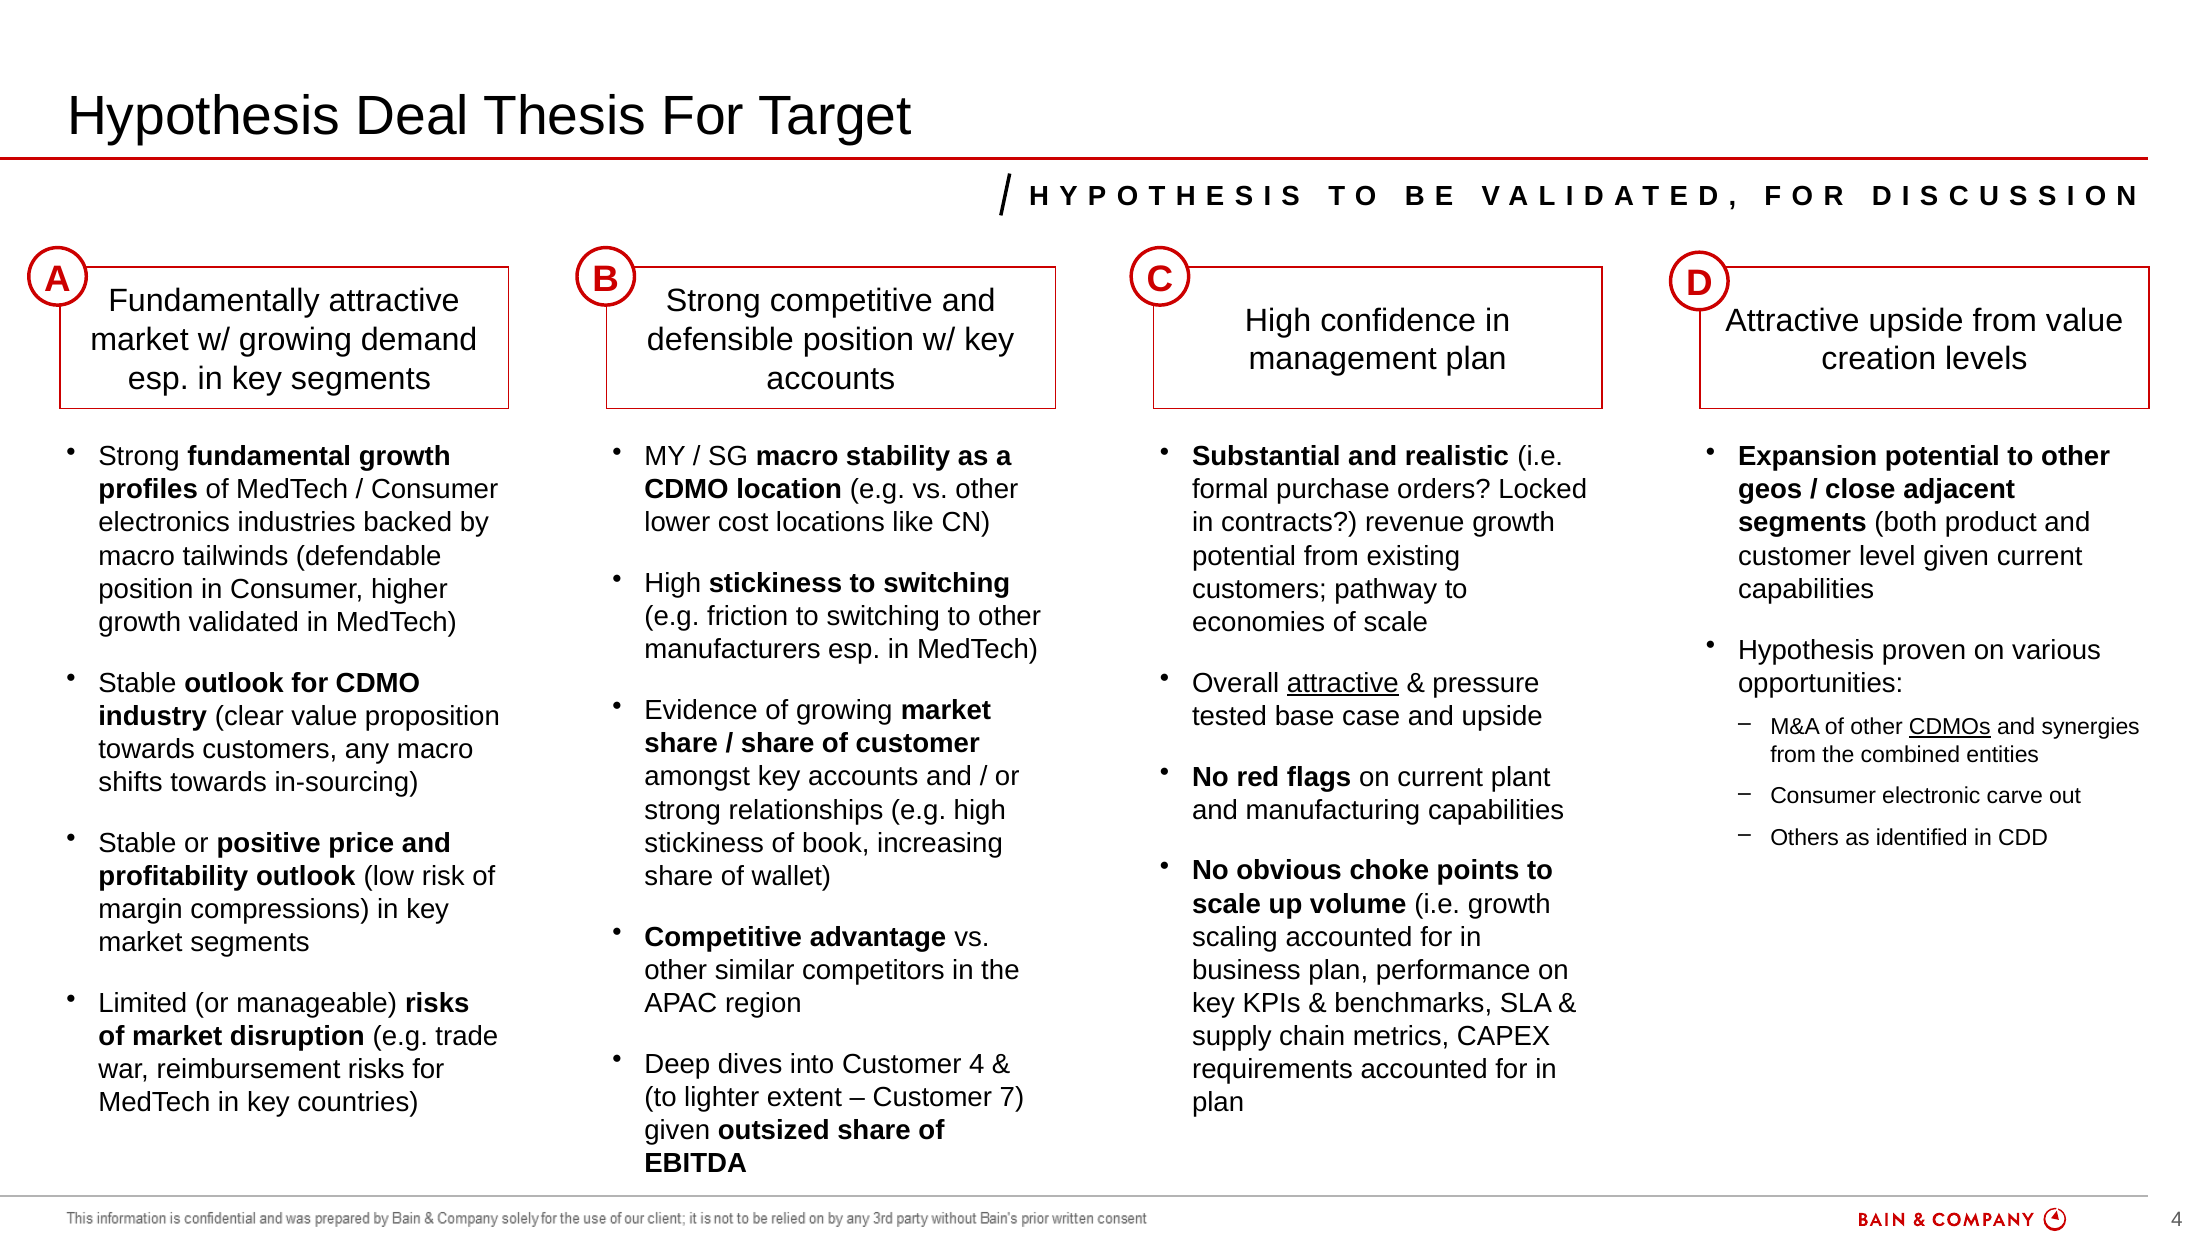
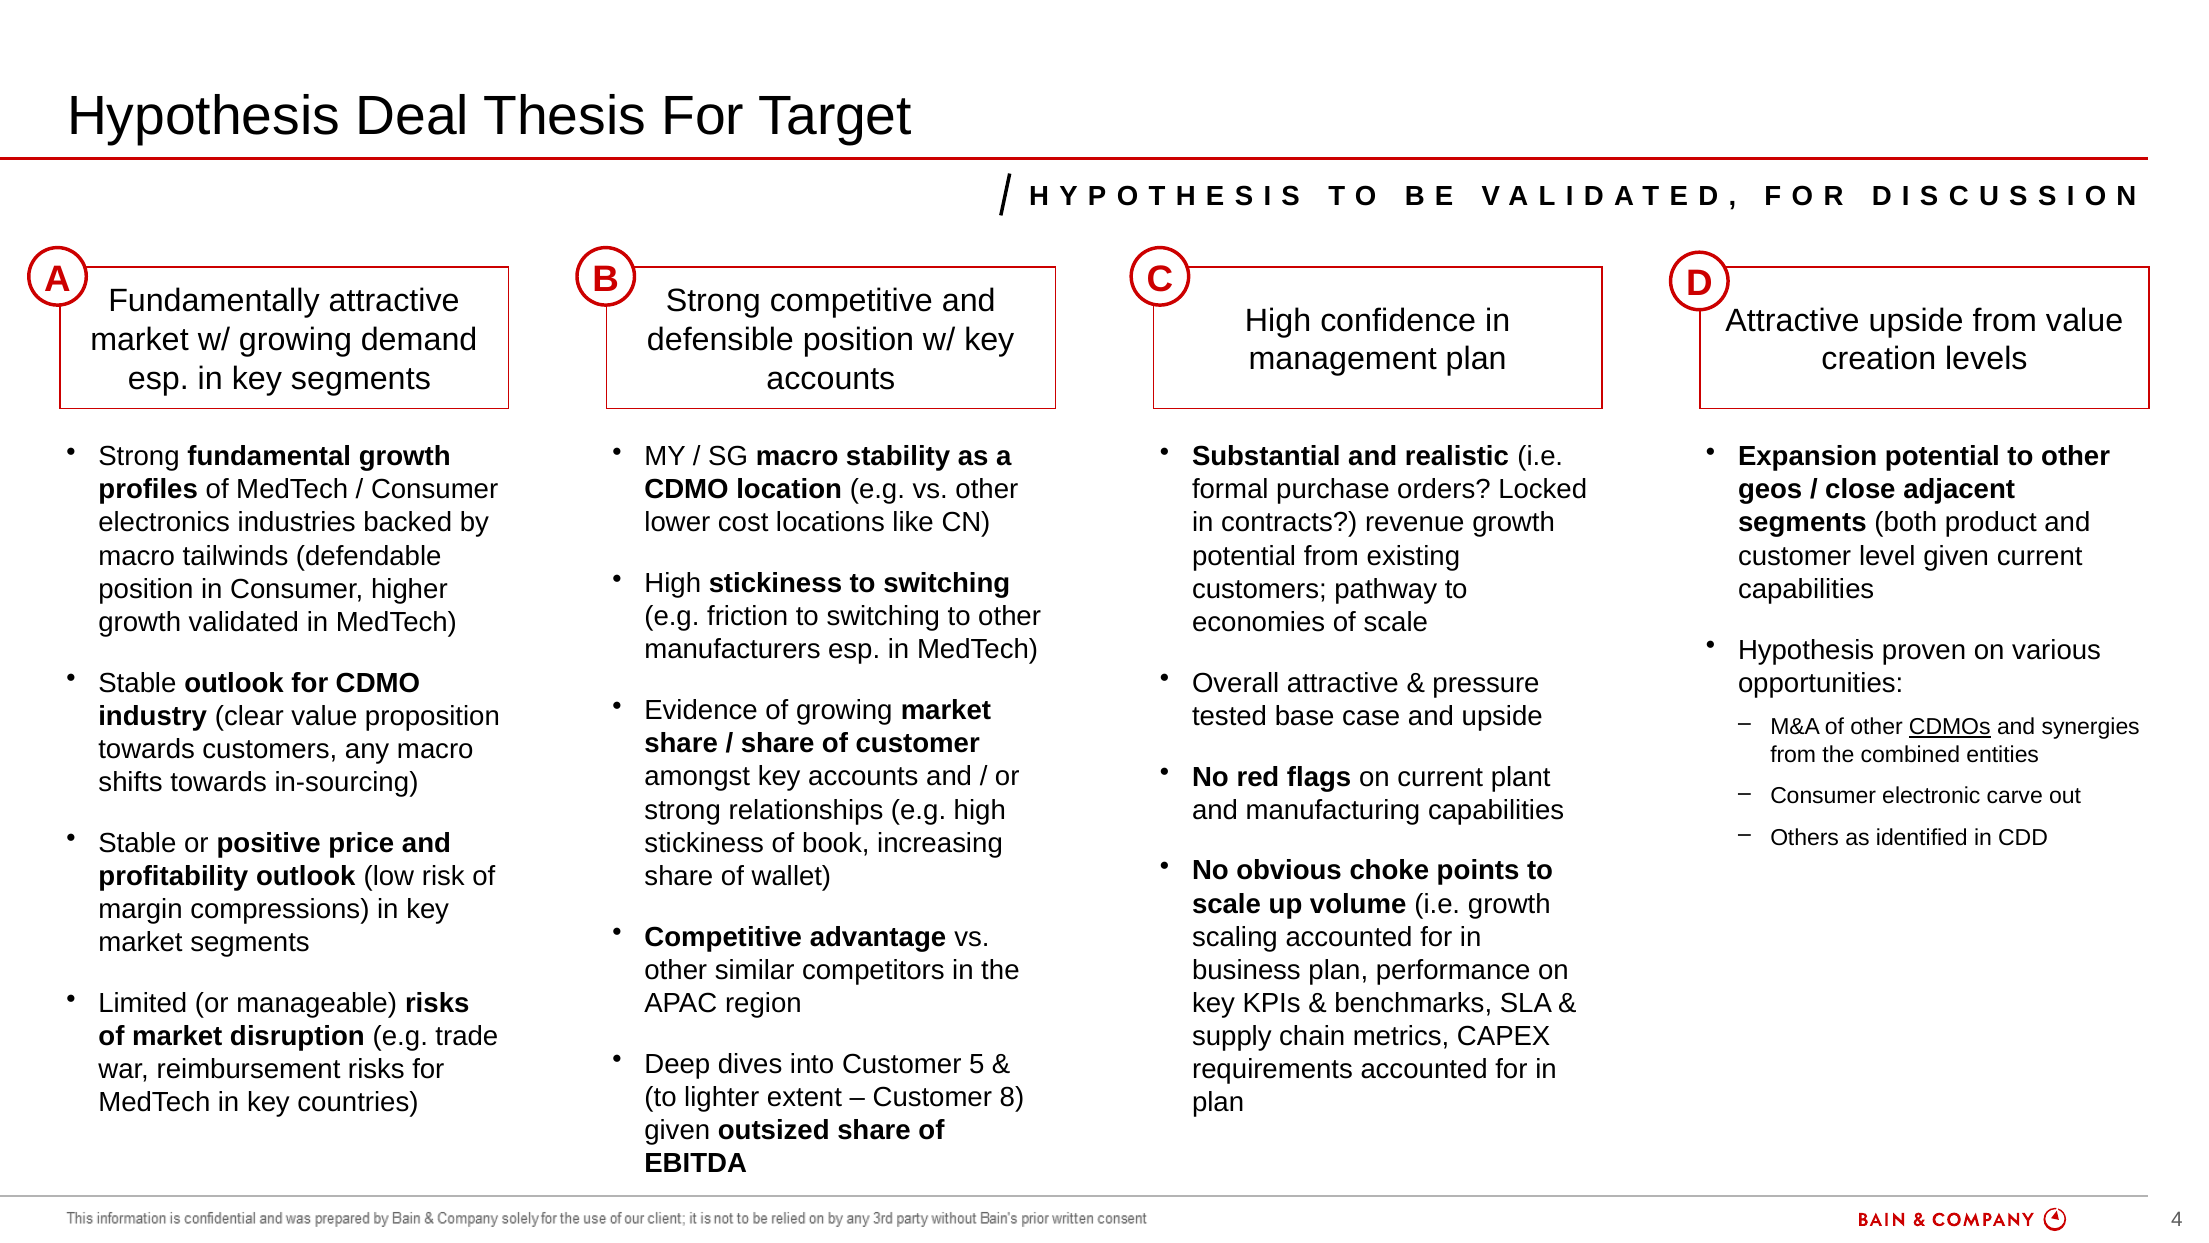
attractive underline: present -> none (1343, 683)
Customer 4: 4 -> 5 (977, 1064)
7: 7 -> 8 (1012, 1097)
